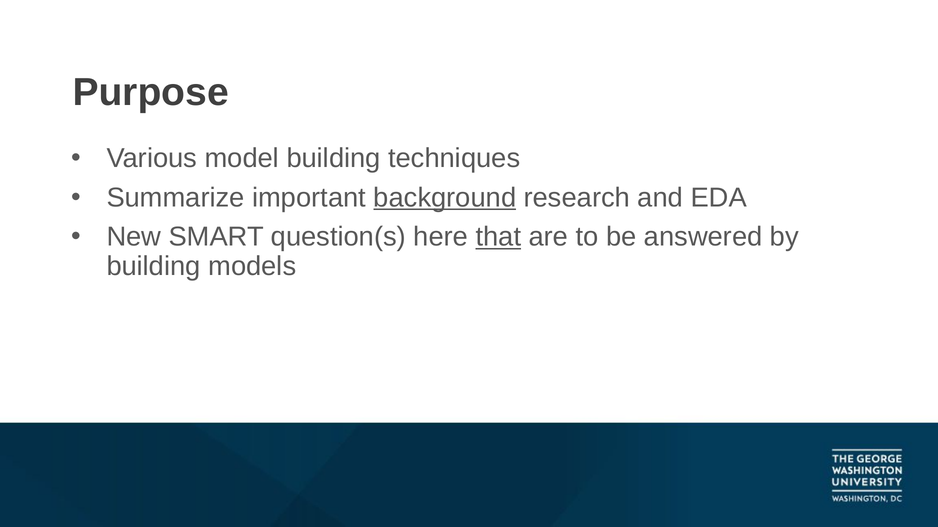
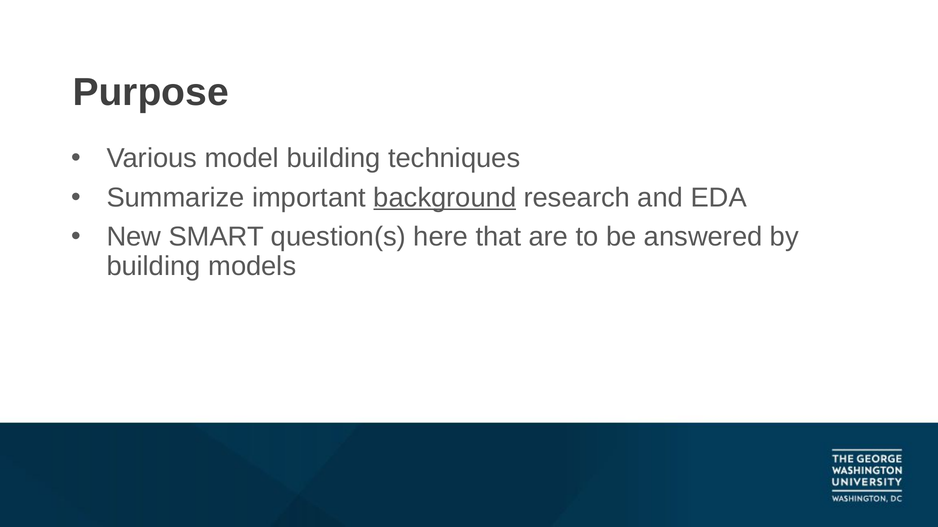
that underline: present -> none (498, 237)
